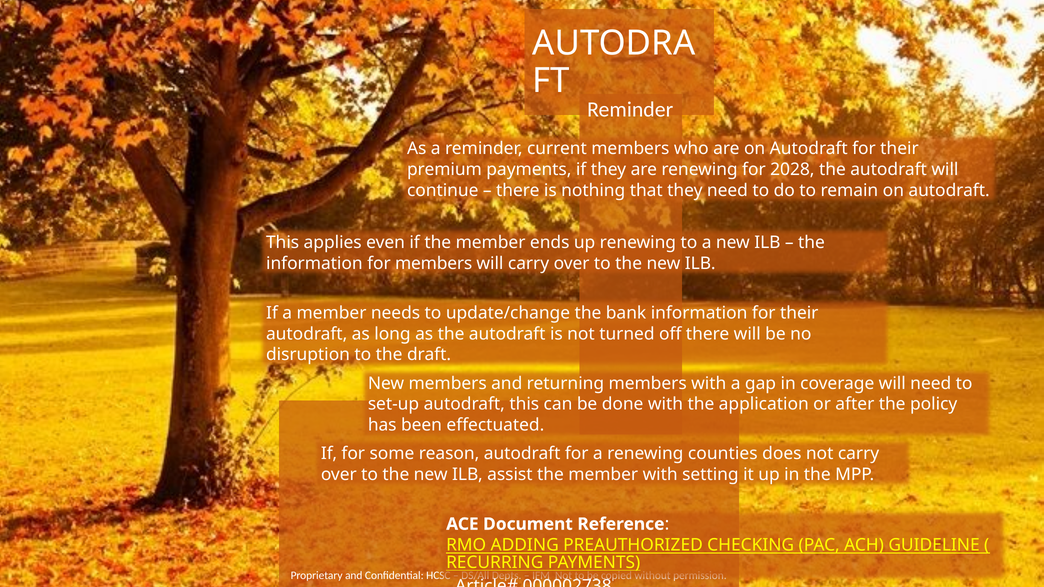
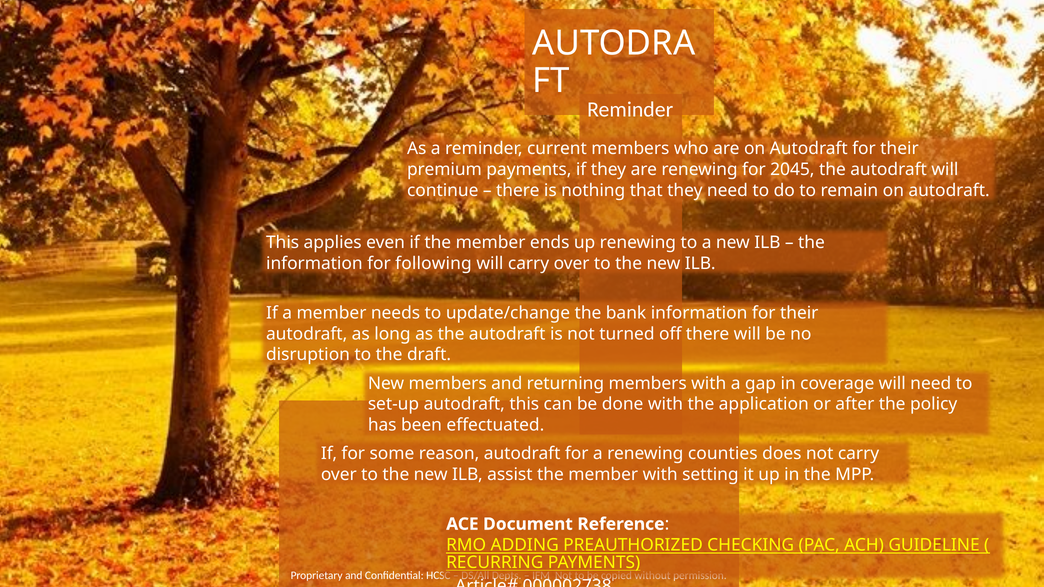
2028: 2028 -> 2045 (792, 169)
for members: members -> following (433, 263)
